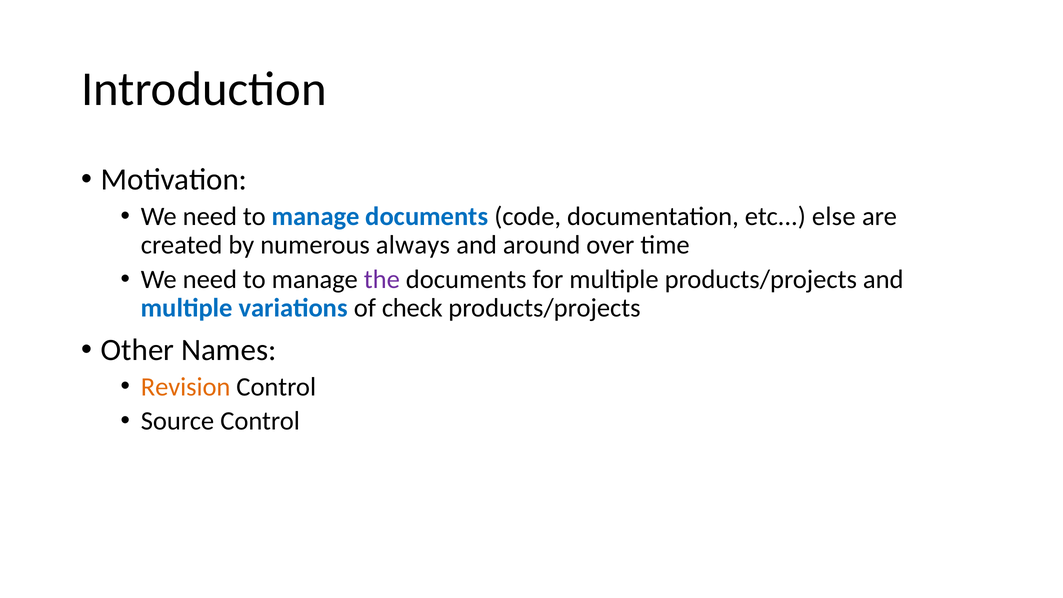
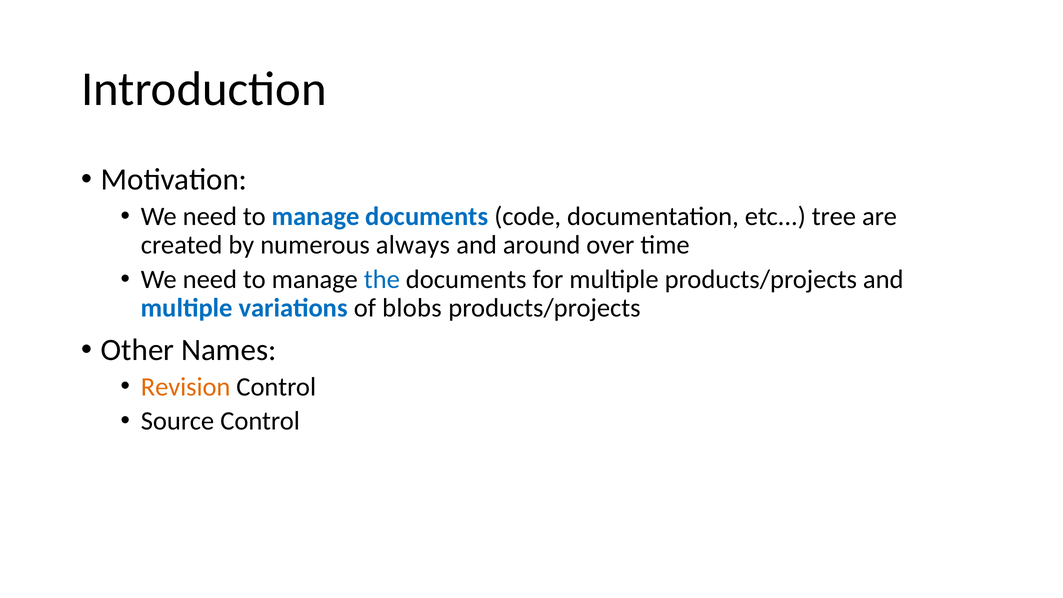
else: else -> tree (834, 216)
the colour: purple -> blue (382, 279)
check: check -> blobs (412, 308)
